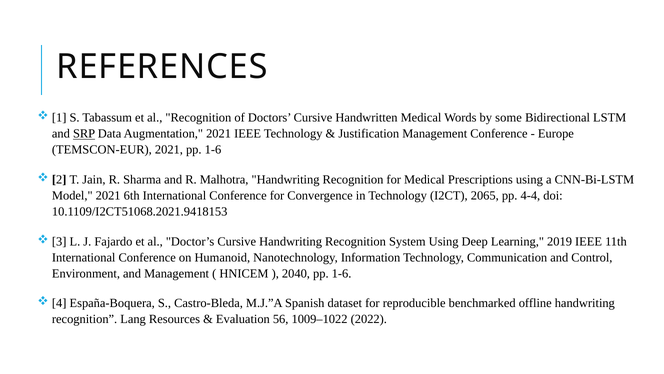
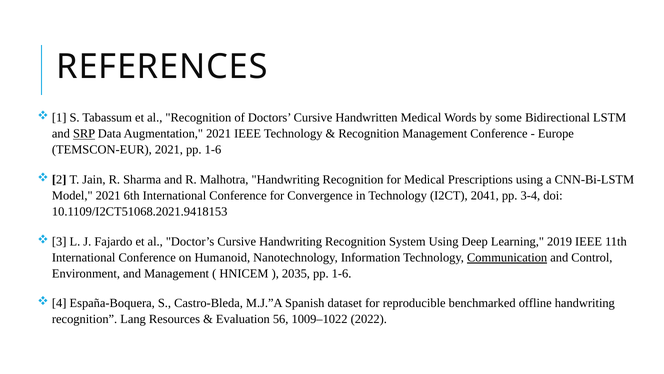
Justification: Justification -> Recognition (369, 134)
2065: 2065 -> 2041 (485, 195)
4-4: 4-4 -> 3-4 (530, 195)
Communication underline: none -> present (507, 257)
2040: 2040 -> 2035 (296, 273)
